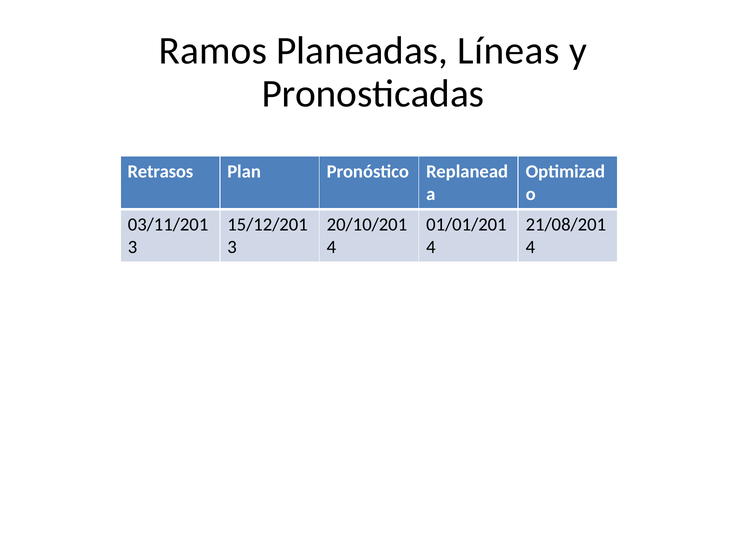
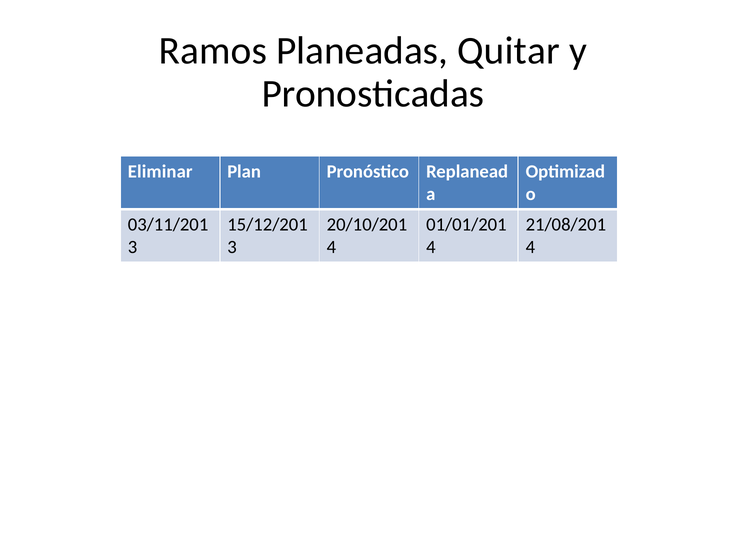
Líneas: Líneas -> Quitar (509, 51)
Retrasos: Retrasos -> Eliminar (160, 172)
